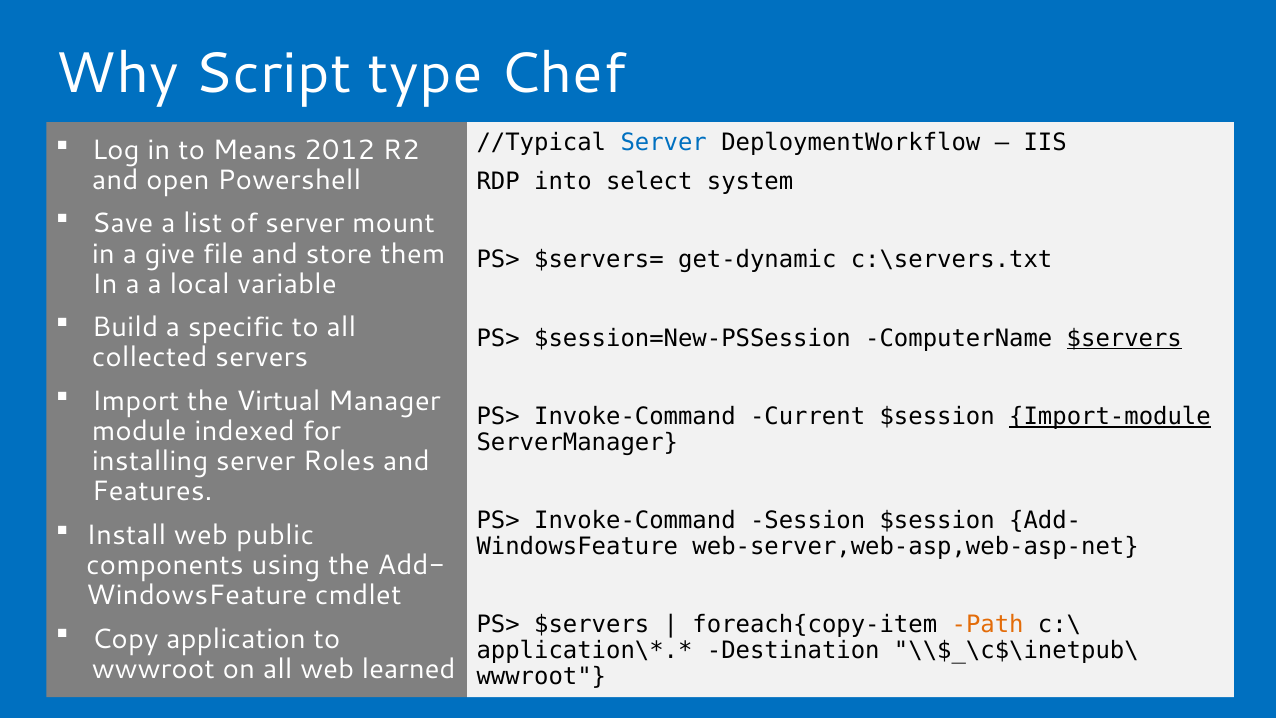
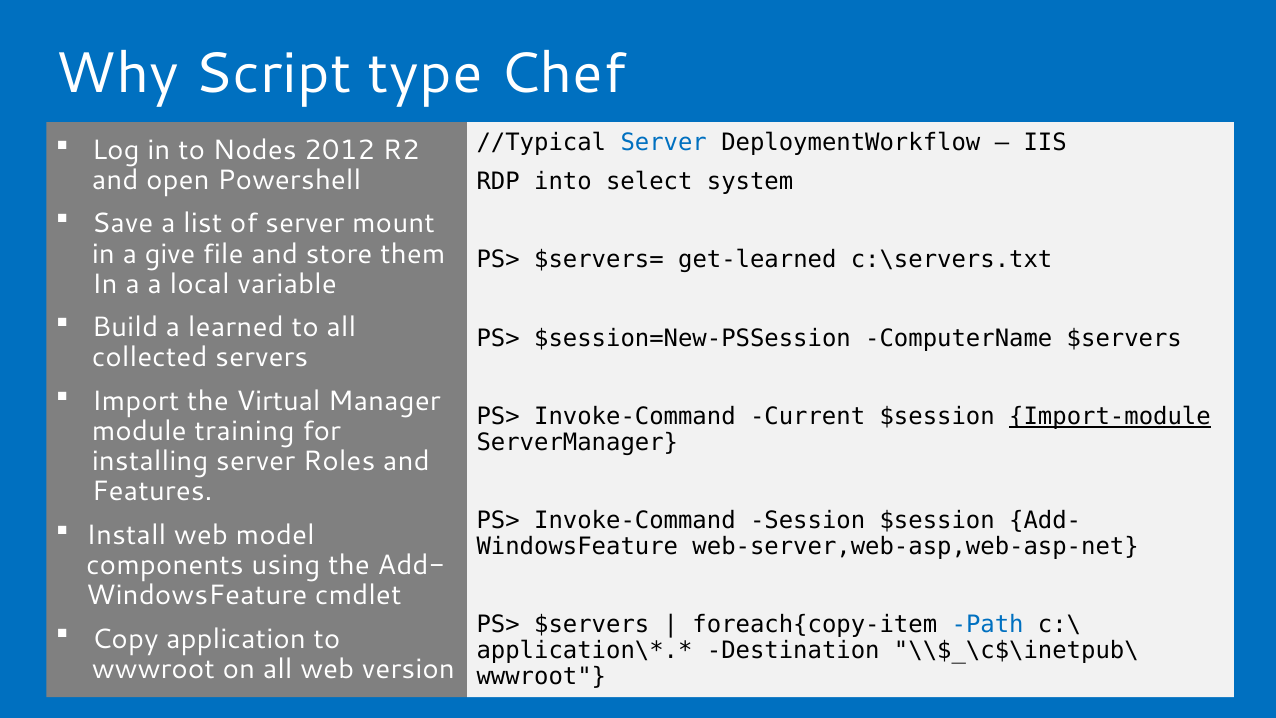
Means: Means -> Nodes (255, 150)
get-dynamic: get-dynamic -> get-learned (757, 260)
specific: specific -> learned (236, 327)
$servers underline: present -> none (1124, 338)
indexed: indexed -> training (245, 431)
public: public -> model (275, 535)
Path colour: orange -> blue (988, 625)
learned: learned -> version (408, 669)
